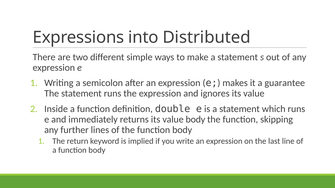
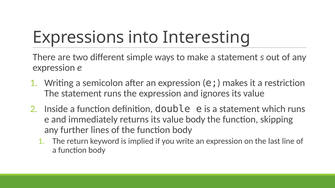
Distributed: Distributed -> Interesting (207, 38)
guarantee: guarantee -> restriction (285, 83)
